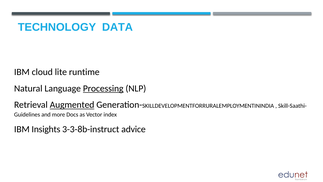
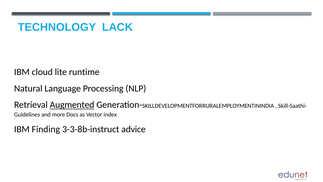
DATA: DATA -> LACK (117, 27)
Processing underline: present -> none (103, 88)
Insights: Insights -> Finding (46, 129)
